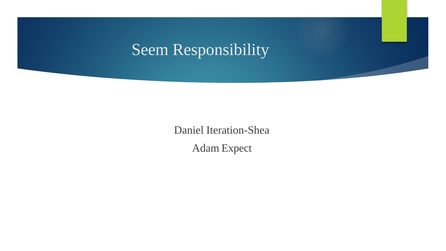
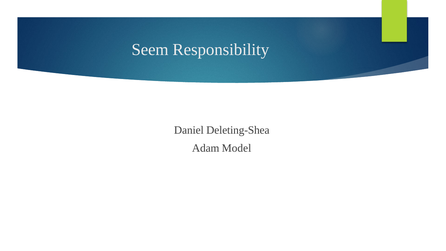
Iteration-Shea: Iteration-Shea -> Deleting-Shea (238, 130)
Expect: Expect -> Model (237, 148)
